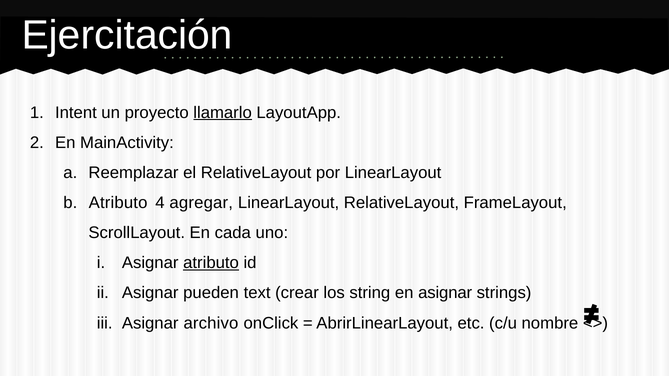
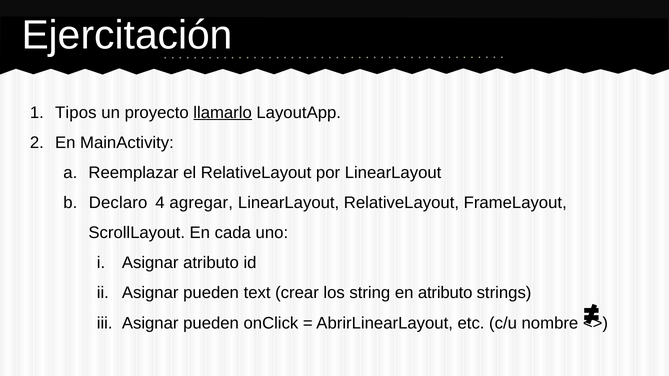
Intent: Intent -> Tipos (76, 113)
Atributo: Atributo -> Declaro (118, 203)
atributo underline: present -> none (211, 263)
en asignar: asignar -> atributo (445, 293)
archivo: archivo -> pueden (211, 323)
